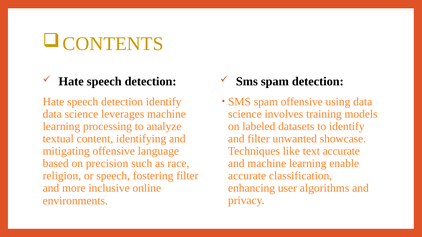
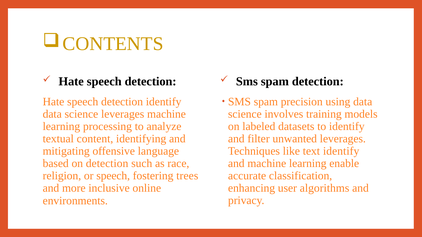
spam offensive: offensive -> precision (302, 102)
unwanted showcase: showcase -> leverages (343, 139)
text accurate: accurate -> identify (341, 151)
on precision: precision -> detection (107, 164)
fostering filter: filter -> trees (187, 176)
